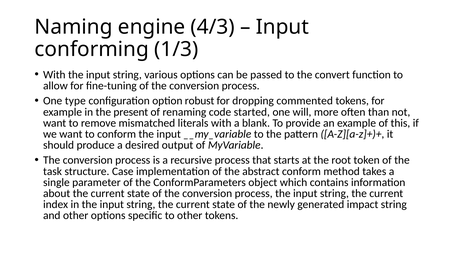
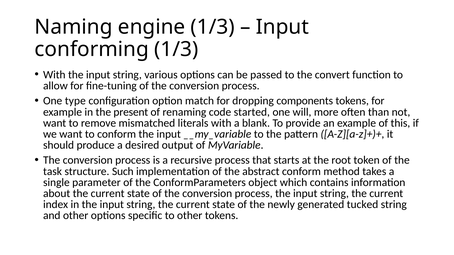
engine 4/3: 4/3 -> 1/3 (213, 27)
robust: robust -> match (200, 101)
commented: commented -> components (305, 101)
Case: Case -> Such (123, 172)
impact: impact -> tucked (363, 205)
